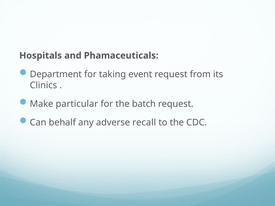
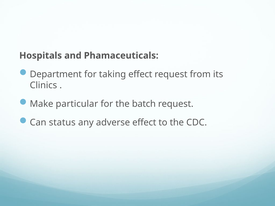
taking event: event -> effect (140, 74)
behalf: behalf -> status (62, 123)
adverse recall: recall -> effect (144, 123)
